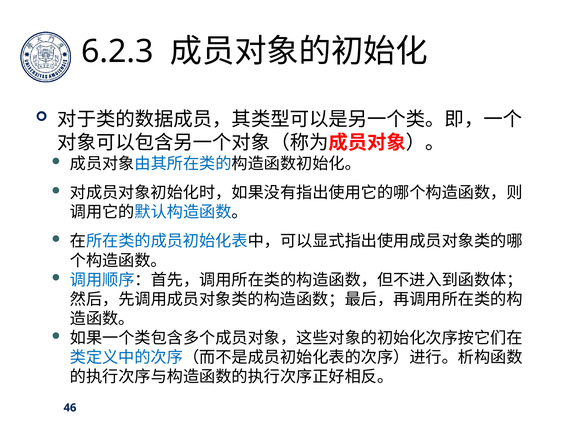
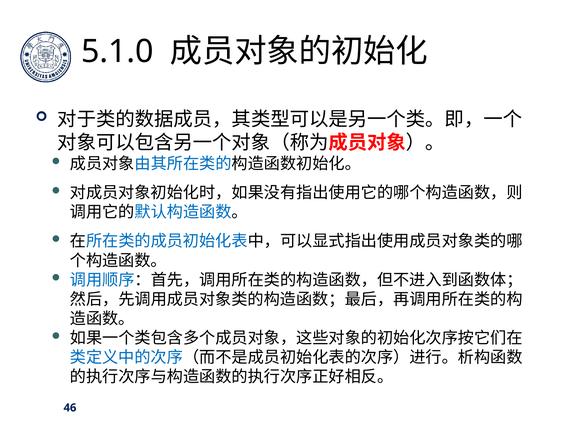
6.2.3: 6.2.3 -> 5.1.0 (117, 51)
